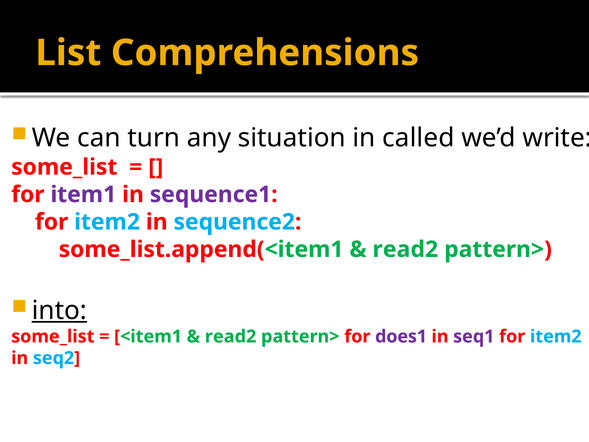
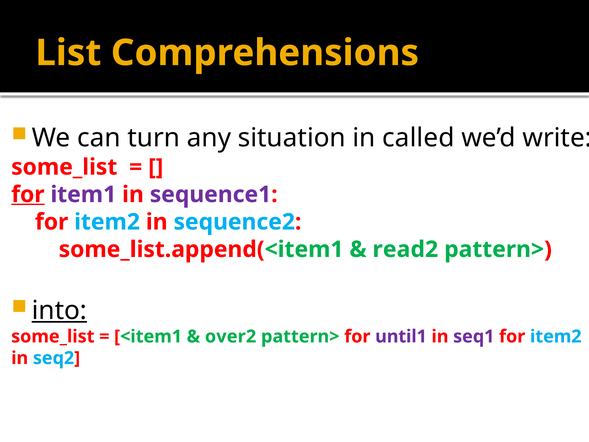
for underline: none -> present (28, 194)
read2: read2 -> over2 (231, 336)
does1: does1 -> until1 (401, 336)
